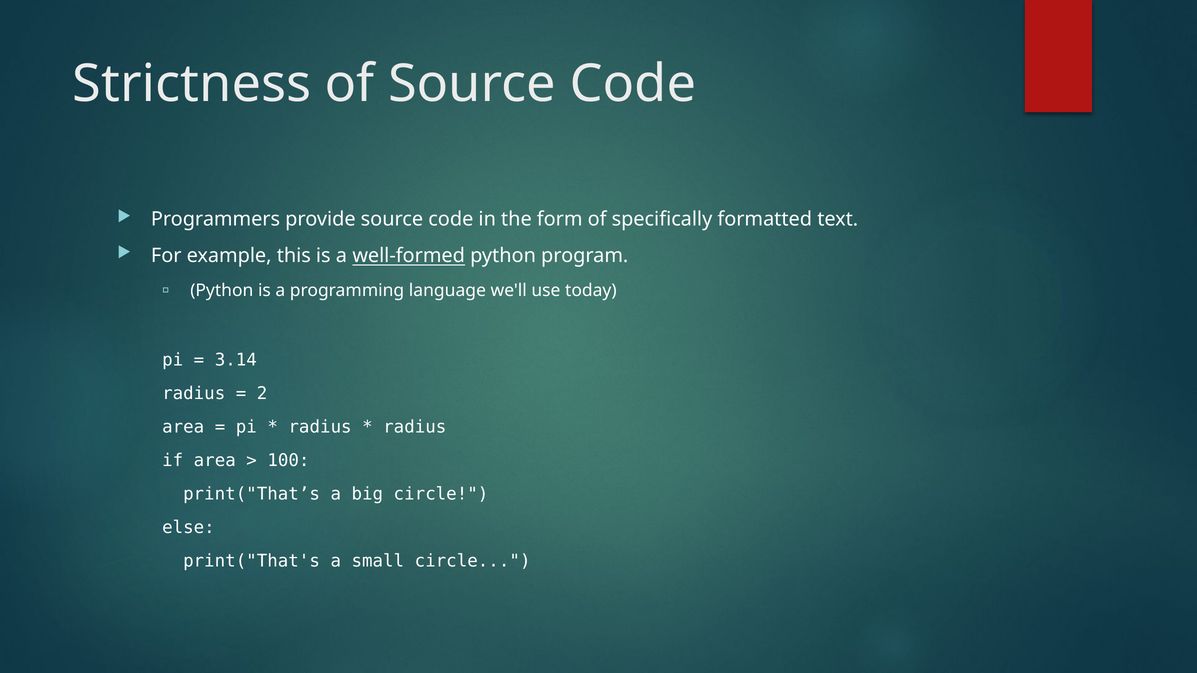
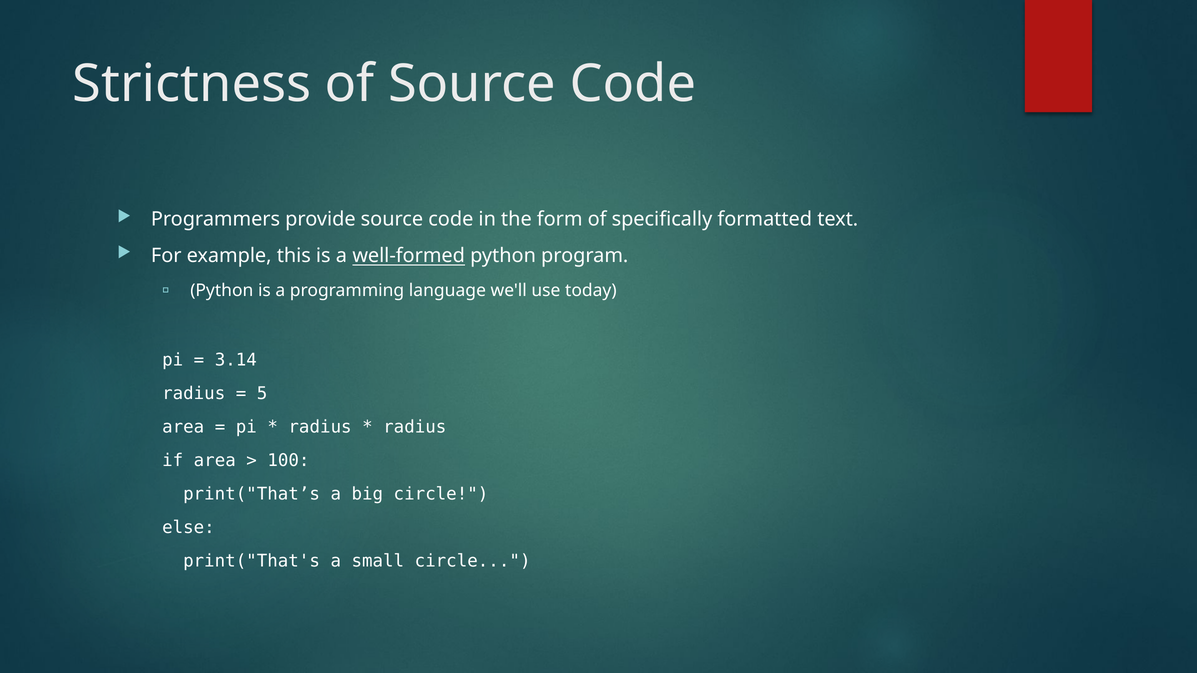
2: 2 -> 5 (262, 394)
